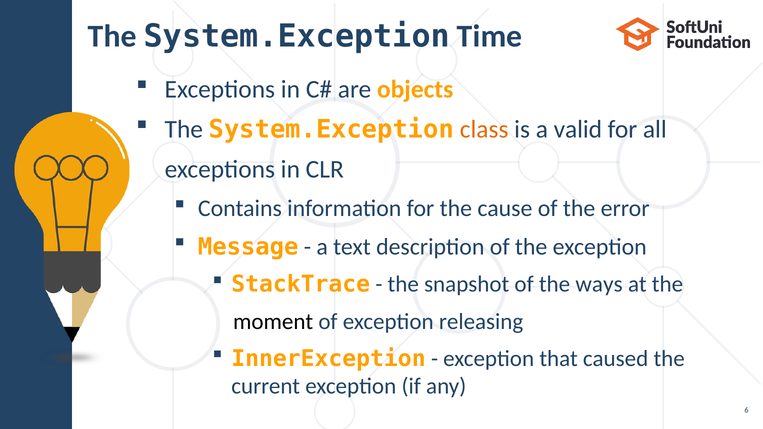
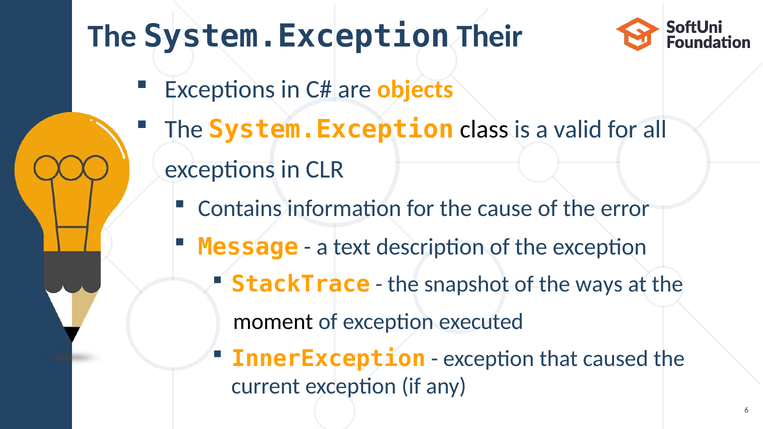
Time: Time -> Their (490, 36)
class colour: orange -> black (484, 130)
releasing: releasing -> executed (481, 322)
